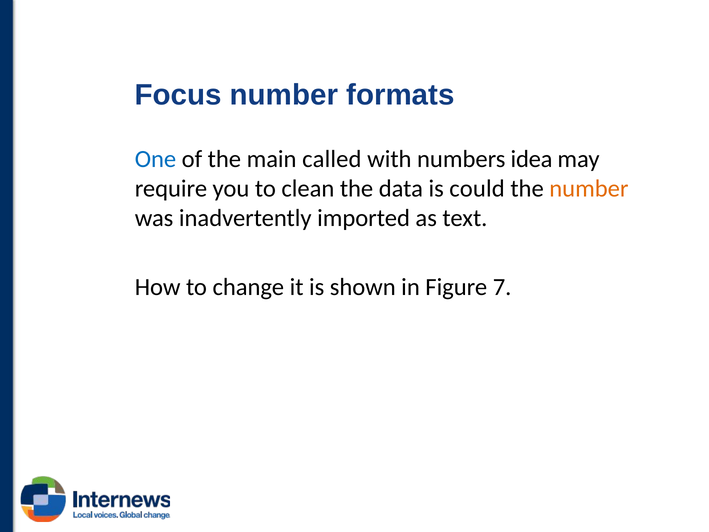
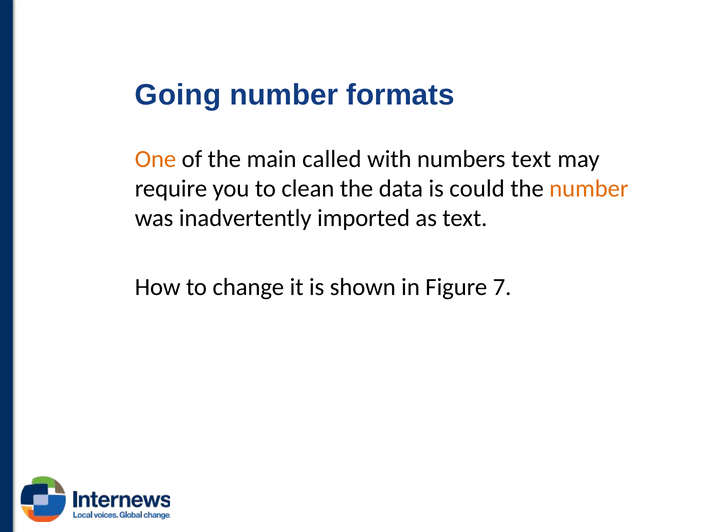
Focus: Focus -> Going (178, 95)
One colour: blue -> orange (155, 159)
numbers idea: idea -> text (531, 159)
